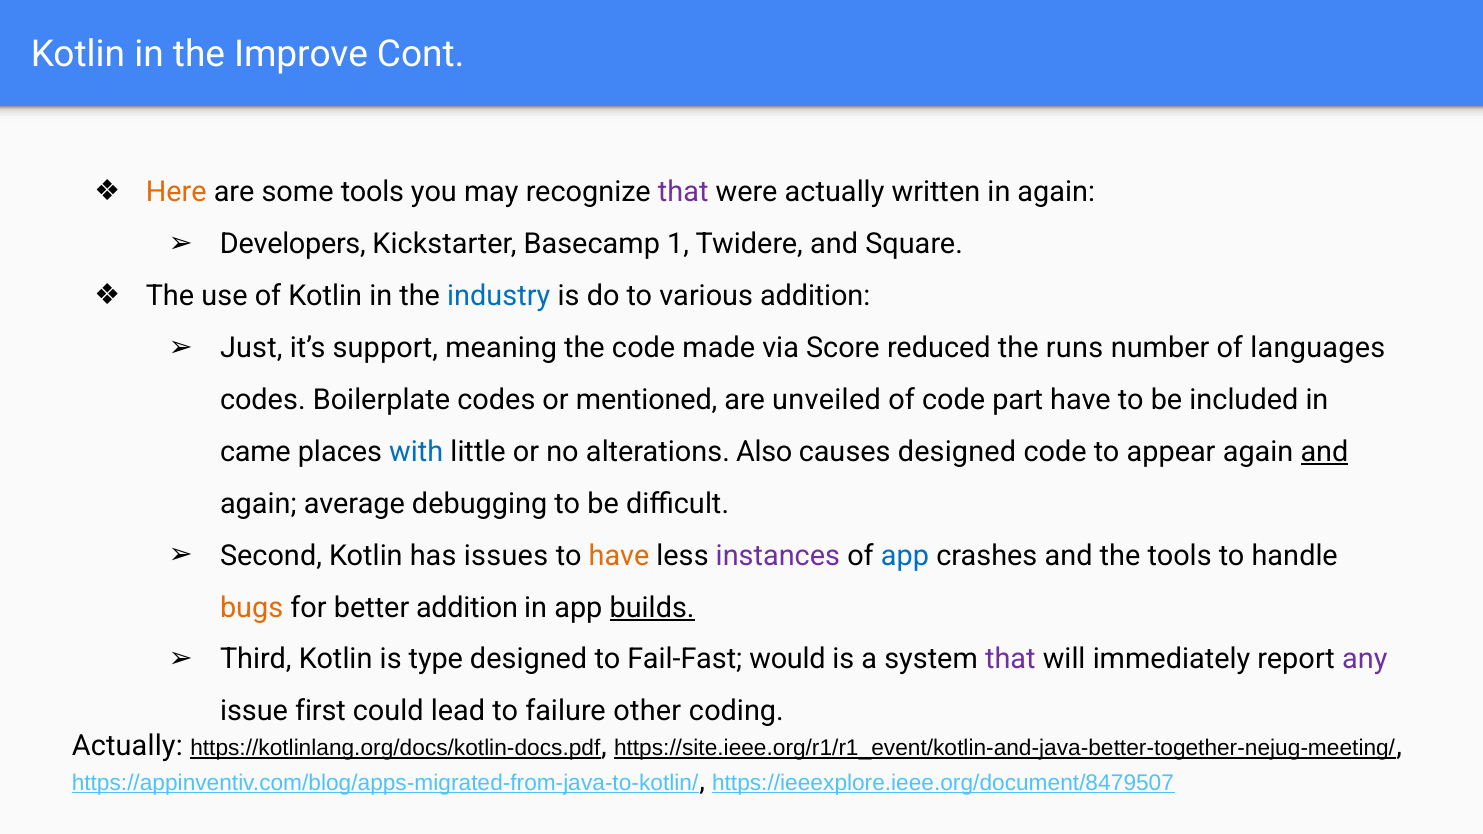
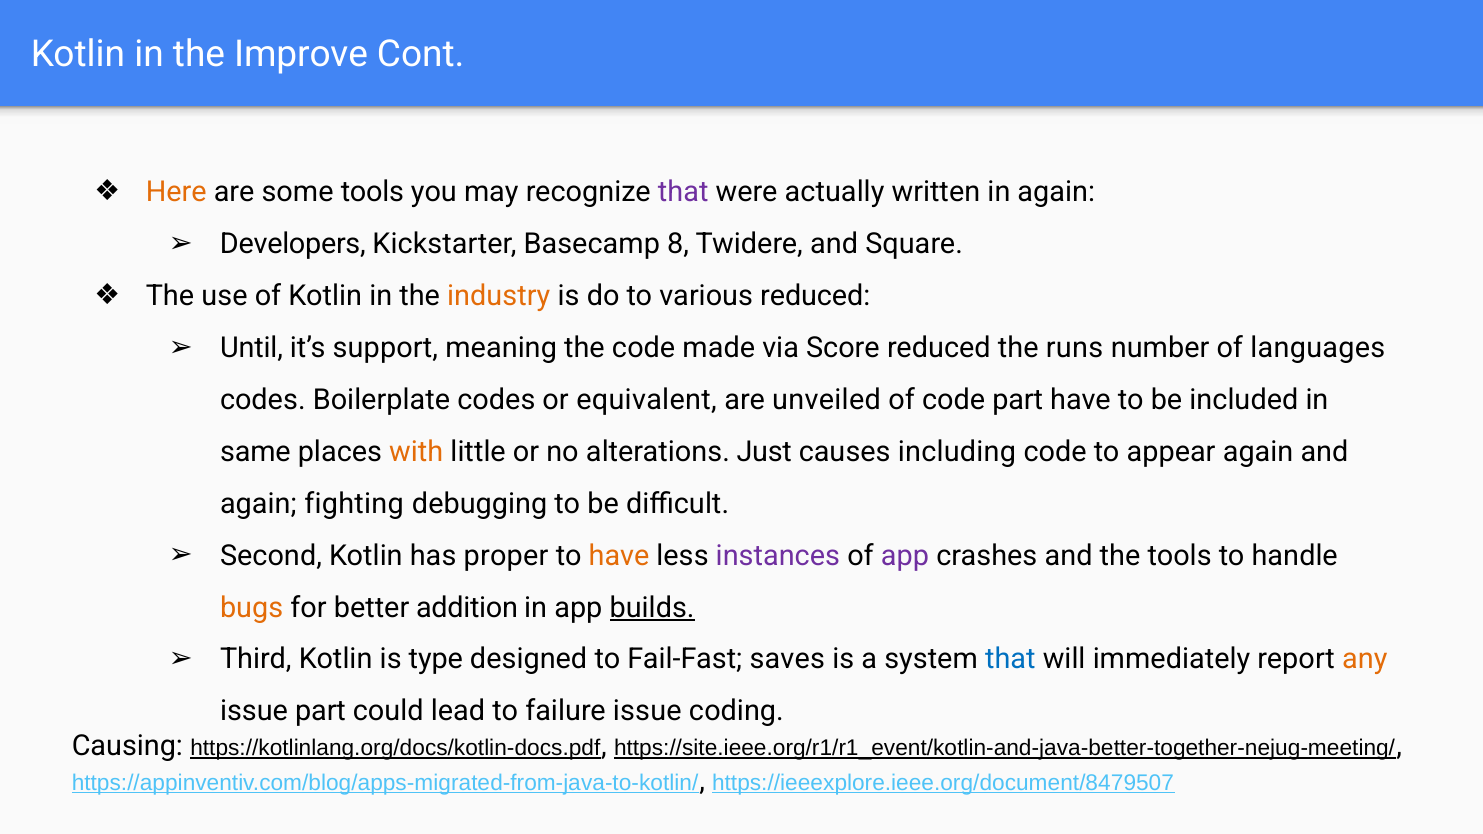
1: 1 -> 8 (678, 244)
industry colour: blue -> orange (499, 296)
various addition: addition -> reduced (815, 296)
Just: Just -> Until (251, 348)
mentioned: mentioned -> equivalent (646, 400)
came: came -> same (255, 452)
with colour: blue -> orange (416, 452)
Also: Also -> Just (764, 452)
causes designed: designed -> including (957, 452)
and underline: present -> none (1324, 452)
average: average -> fighting (354, 504)
issues: issues -> proper (506, 556)
app colour: blue -> purple (905, 556)
would: would -> saves (787, 660)
that colour: purple -> blue (1010, 660)
any colour: purple -> orange (1365, 660)
issue first: first -> part (321, 712)
failure other: other -> issue (647, 712)
Actually: Actually -> Causing (127, 746)
